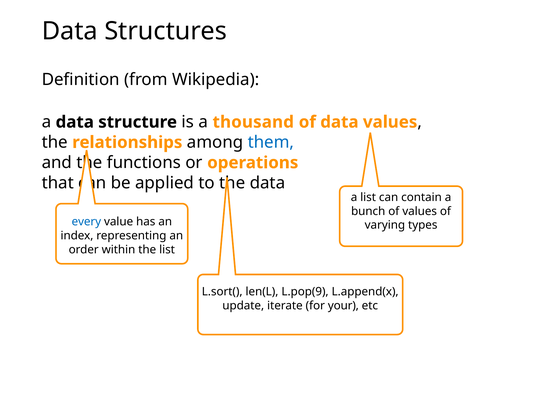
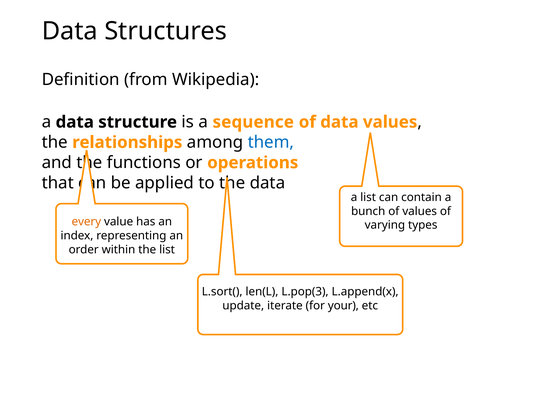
thousand: thousand -> sequence (253, 122)
every colour: blue -> orange (86, 222)
L.pop(9: L.pop(9 -> L.pop(3 (305, 291)
